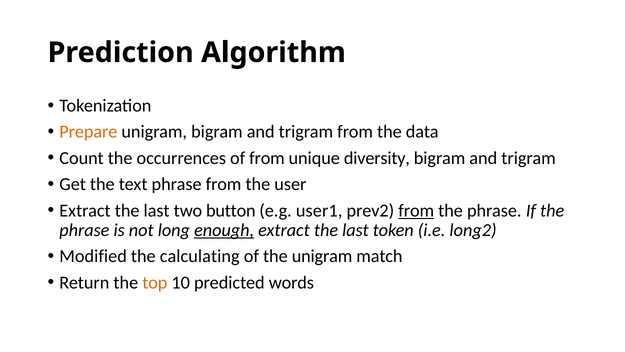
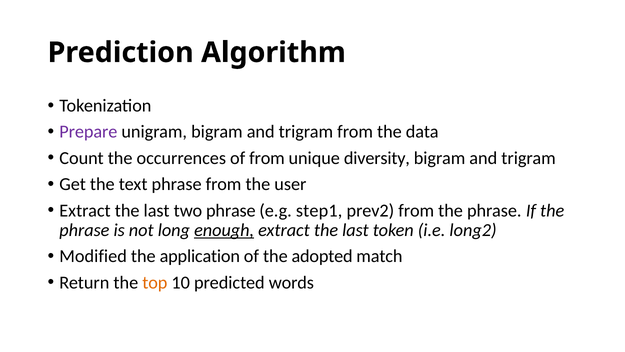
Prepare colour: orange -> purple (88, 132)
two button: button -> phrase (231, 210)
user1: user1 -> step1 (319, 210)
from underline: present -> none (416, 210)
calculating: calculating -> application (200, 256)
the unigram: unigram -> adopted (322, 256)
